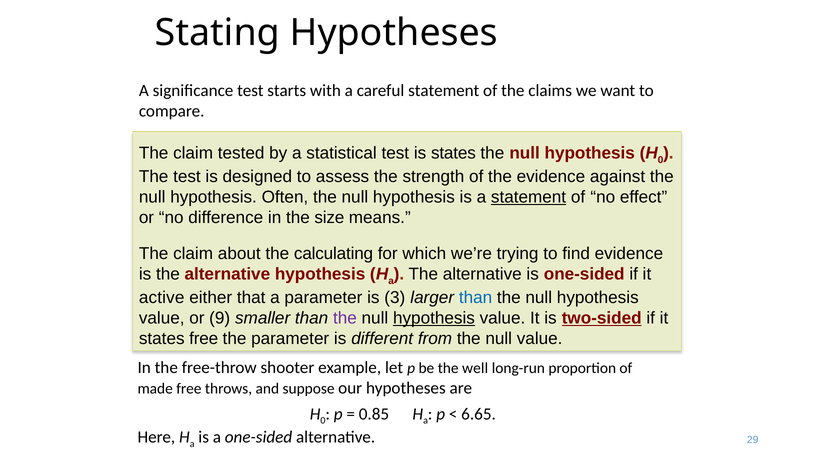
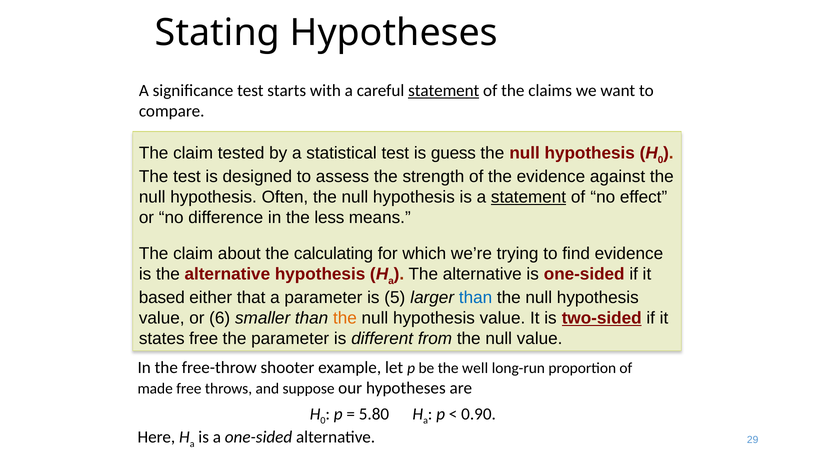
statement underline: none -> present (444, 90)
is states: states -> guess (453, 153)
size: size -> less (329, 218)
active: active -> based (162, 297)
3: 3 -> 5 (395, 297)
9: 9 -> 6 (220, 318)
the colour: purple -> orange (345, 318)
hypothesis underline: present -> none (434, 318)
0.85: 0.85 -> 5.80 (374, 414)
6.65: 6.65 -> 0.90 (479, 414)
